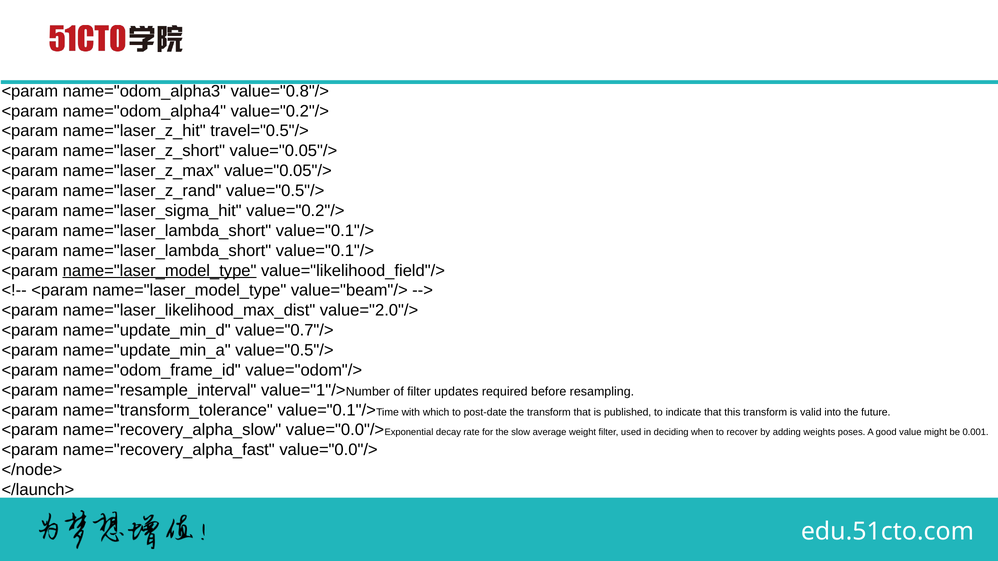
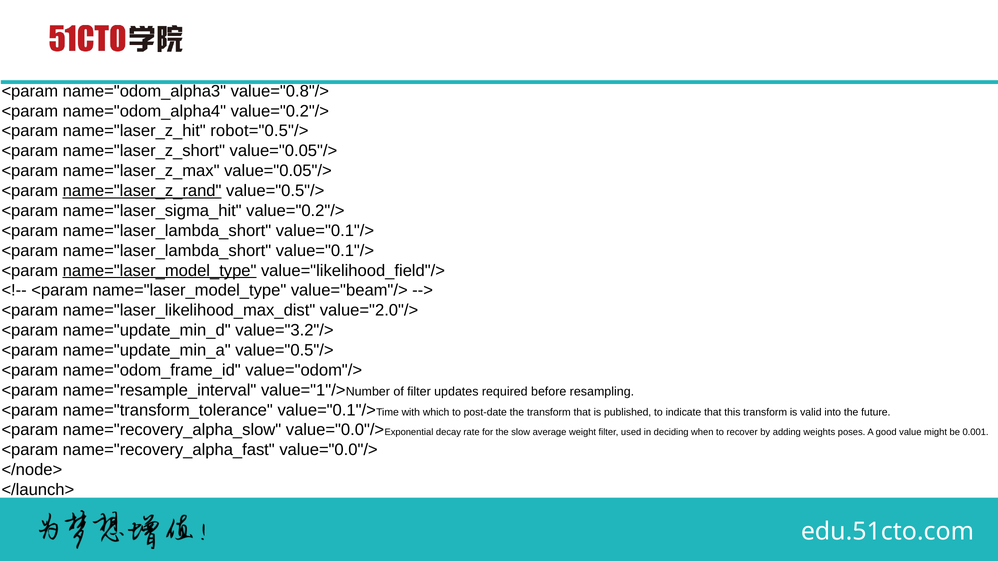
travel="0.5"/>: travel="0.5"/> -> robot="0.5"/> (259, 131)
name="laser_z_rand underline: none -> present (142, 191)
value="0.7"/>: value="0.7"/> -> value="3.2"/> (284, 330)
